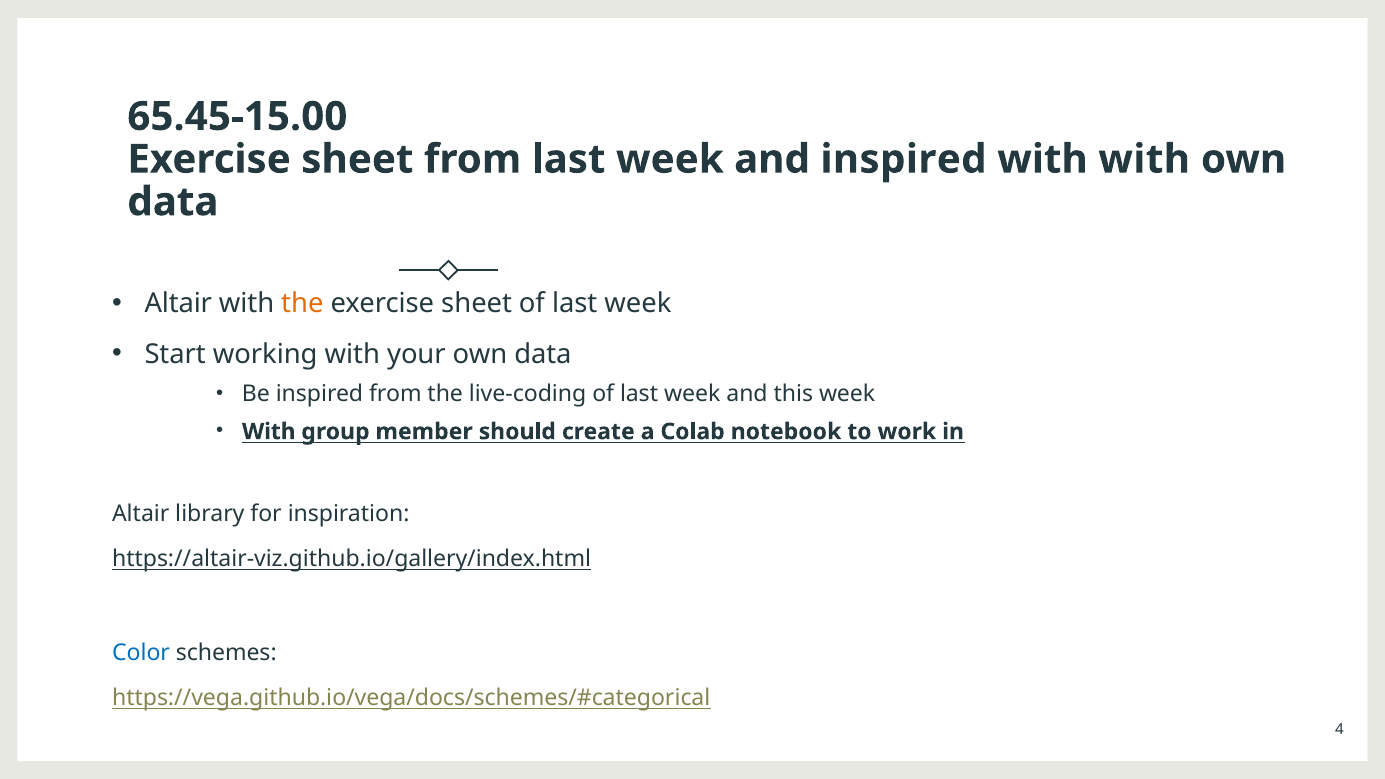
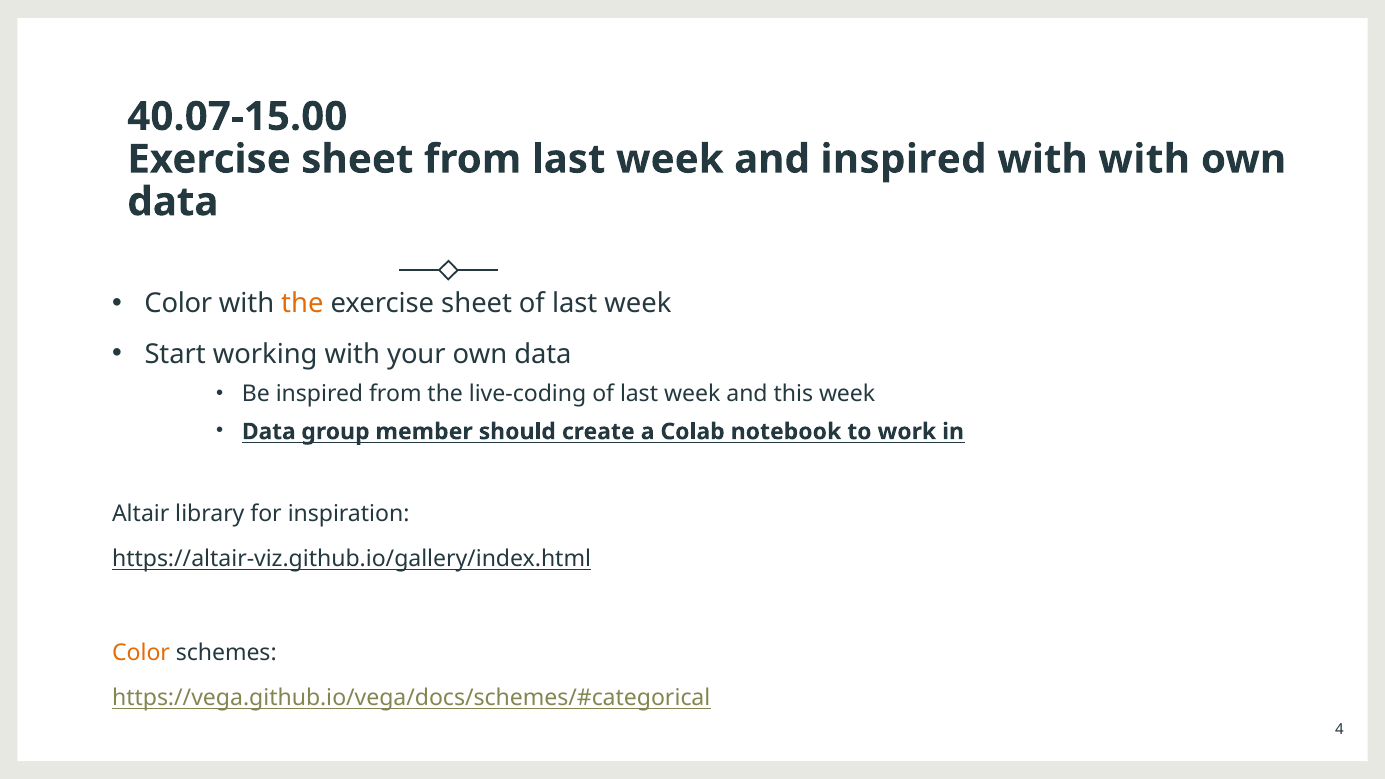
65.45-15.00: 65.45-15.00 -> 40.07-15.00 (237, 117)
Altair: Altair -> Color (178, 304)
With: With -> Data (269, 432)
Color colour: blue -> orange (141, 653)
